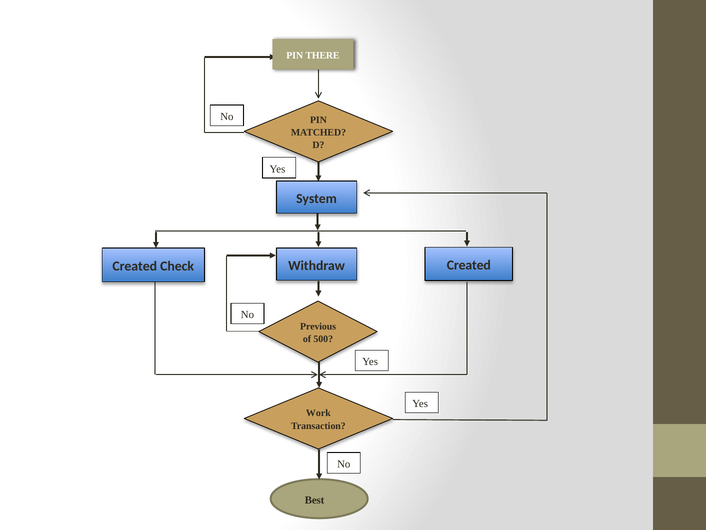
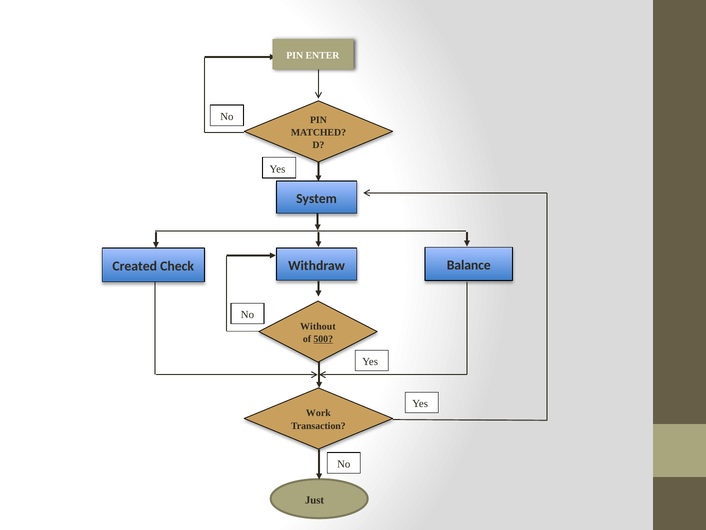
THERE: THERE -> ENTER (322, 55)
Withdraw Created: Created -> Balance (469, 265)
Previous: Previous -> Without (318, 326)
500 underline: none -> present (323, 339)
Best: Best -> Just (314, 500)
